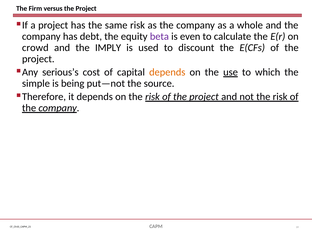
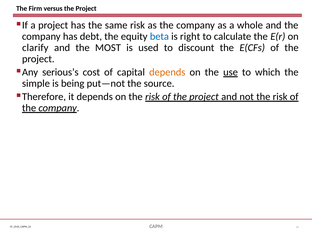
beta colour: purple -> blue (159, 37)
even: even -> right (190, 37)
crowd: crowd -> clarify (35, 48)
IMPLY: IMPLY -> MOST (108, 48)
